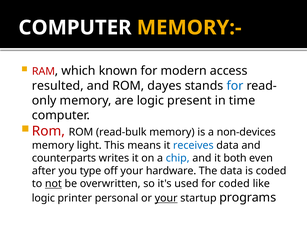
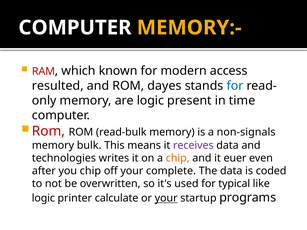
non-devices: non-devices -> non-signals (246, 132)
light: light -> bulk (89, 146)
receives colour: blue -> purple (193, 146)
counterparts: counterparts -> technologies (64, 158)
chip colour: blue -> orange (178, 158)
both: both -> euer (235, 158)
you type: type -> chip (90, 171)
hardware: hardware -> complete (171, 171)
not underline: present -> none (53, 184)
for coded: coded -> typical (234, 184)
personal: personal -> calculate (117, 198)
